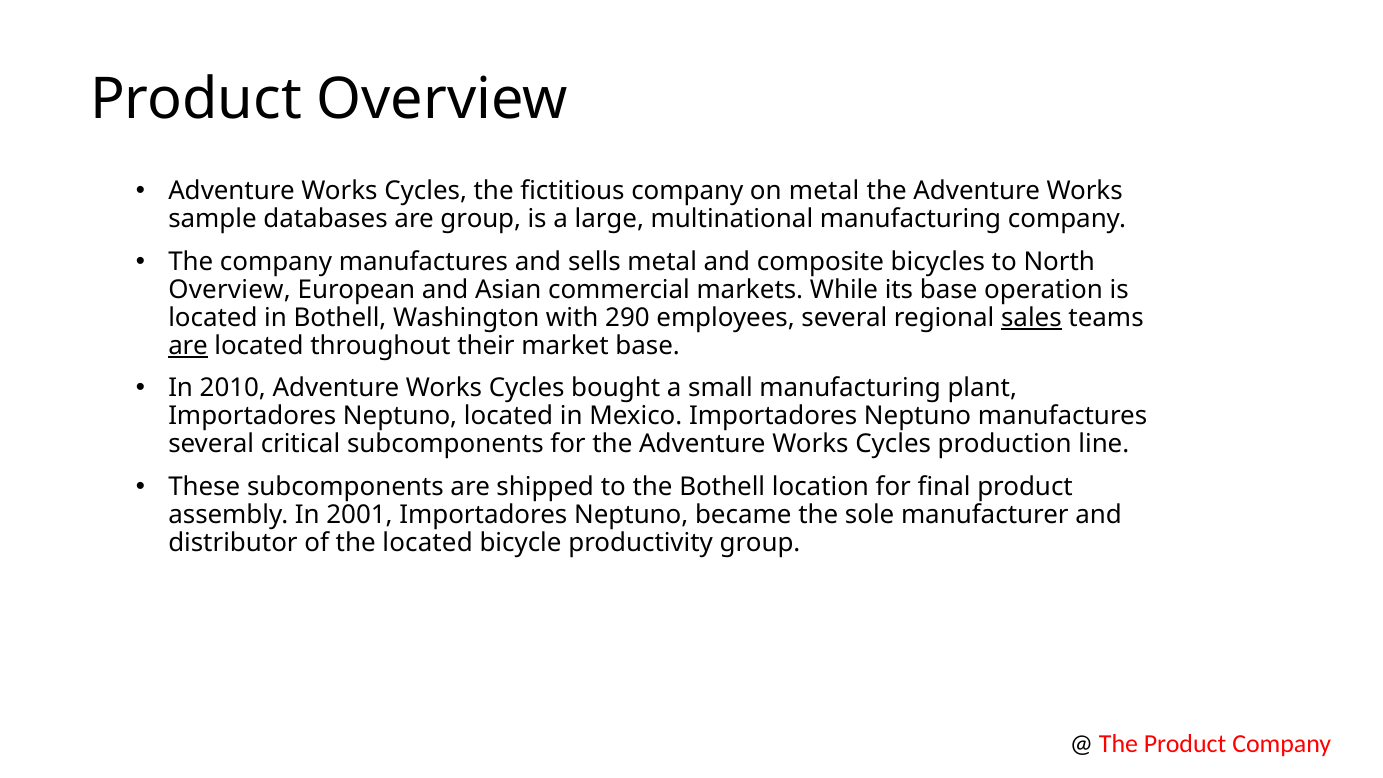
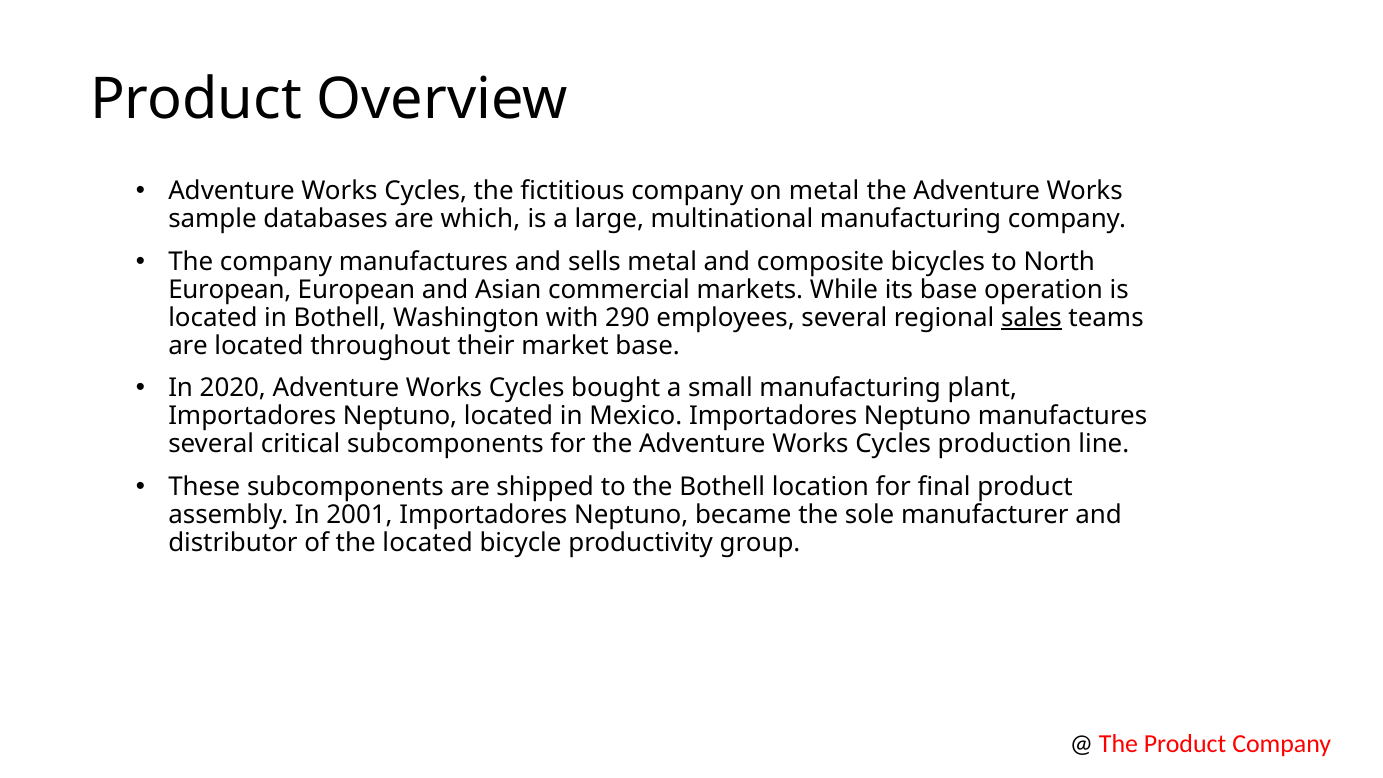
are group: group -> which (481, 219)
Overview: Overview -> European (230, 290)
are underline: present -> none (188, 346)
2010: 2010 -> 2020 (233, 388)
